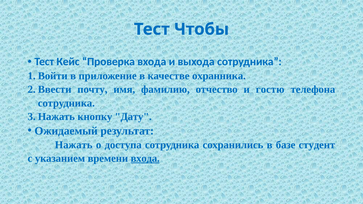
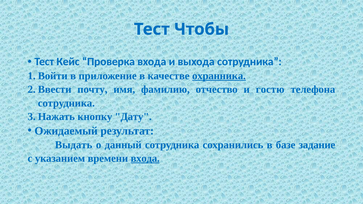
охранника underline: none -> present (219, 76)
Нажать: Нажать -> Выдать (74, 145)
доступа: доступа -> данный (123, 145)
студент: студент -> задание (317, 145)
